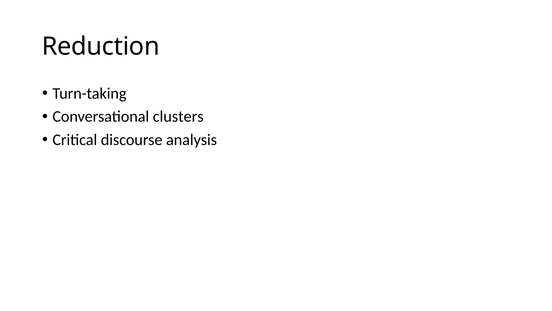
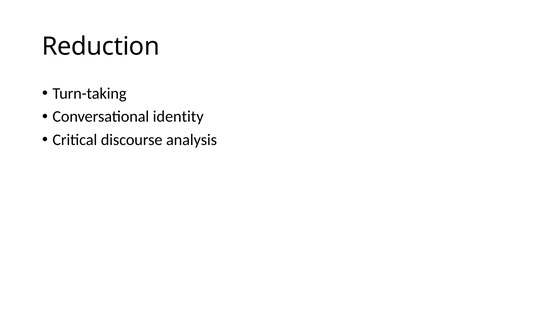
clusters: clusters -> identity (178, 116)
